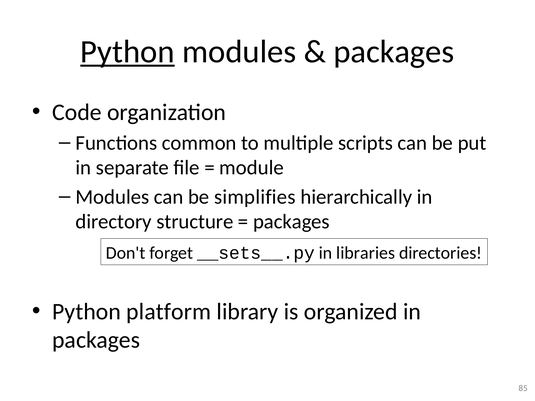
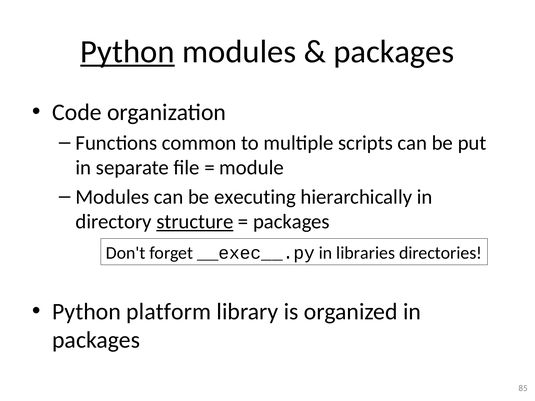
simplifies: simplifies -> executing (255, 197)
structure underline: none -> present (195, 222)
__sets__.py: __sets__.py -> __exec__.py (256, 253)
